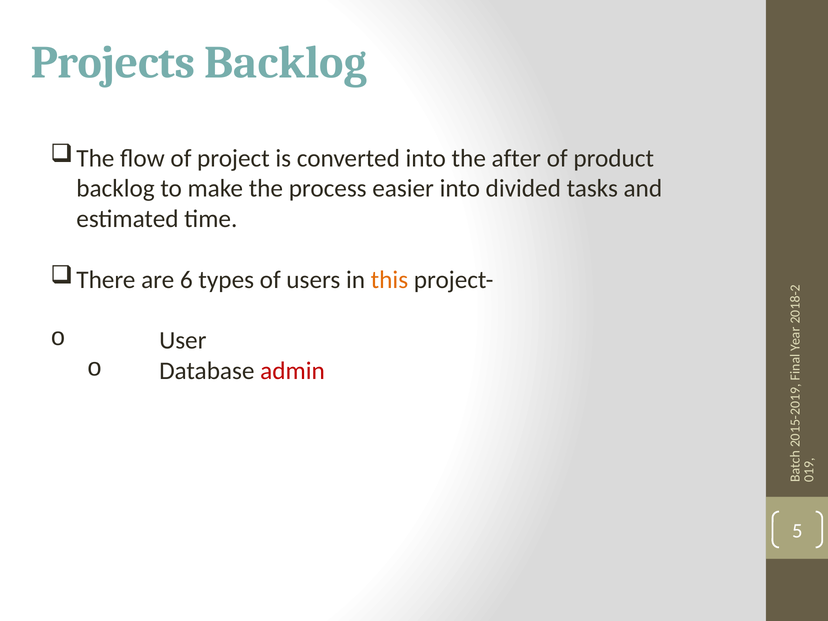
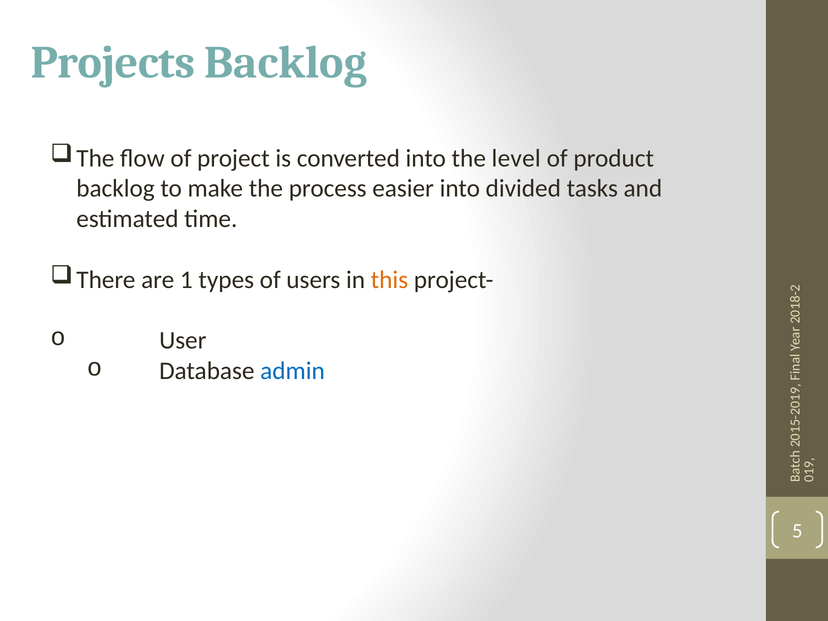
after: after -> level (516, 158)
are 6: 6 -> 1 (186, 280)
admin colour: red -> blue (293, 371)
